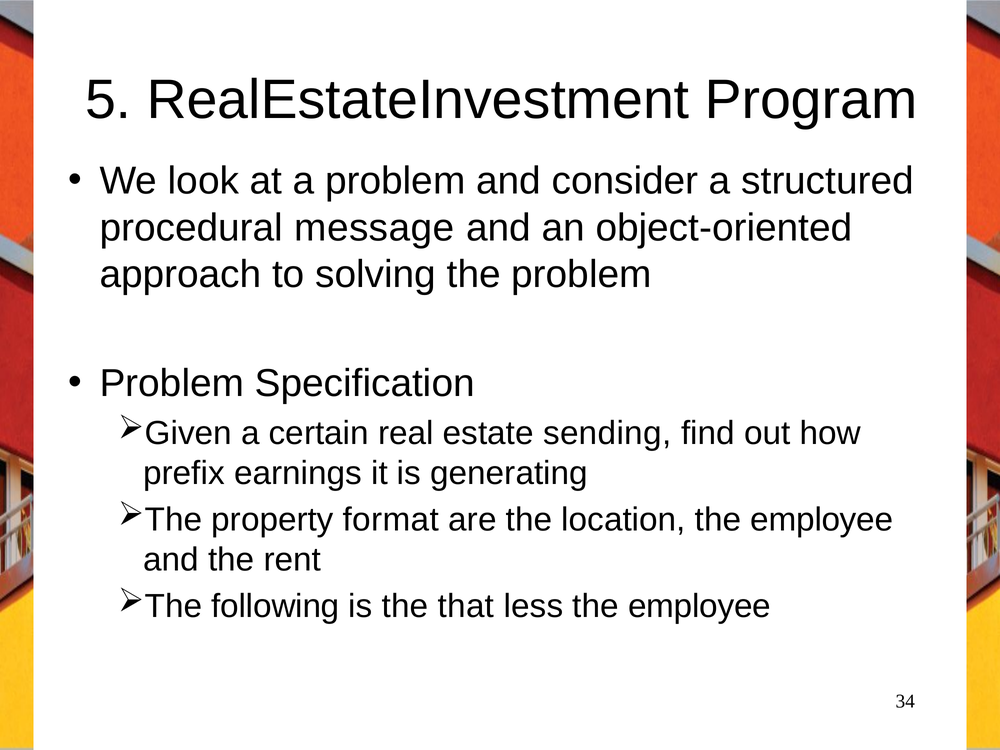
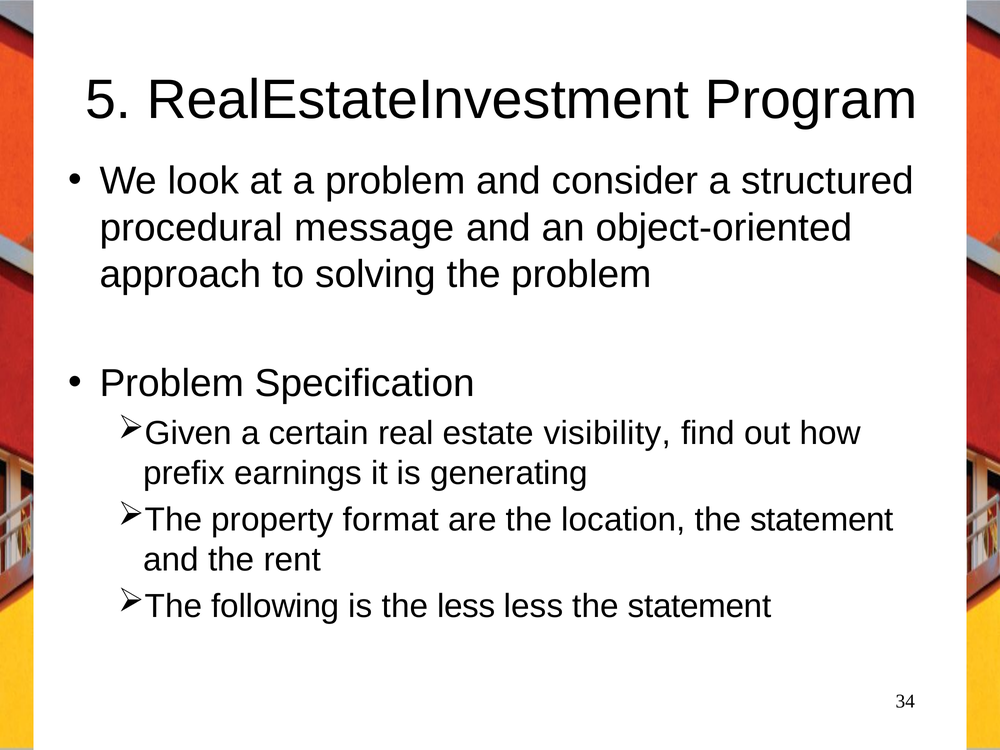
sending: sending -> visibility (607, 433)
location the employee: employee -> statement (822, 520)
the that: that -> less (466, 606)
less the employee: employee -> statement (700, 606)
